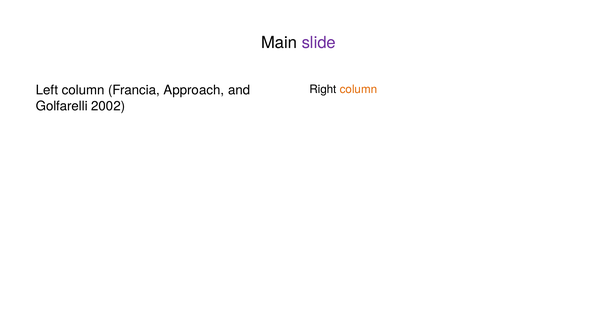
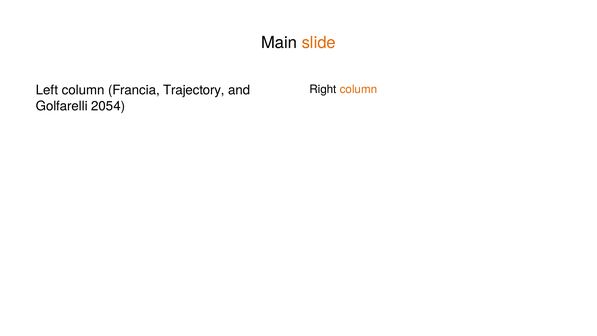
slide colour: purple -> orange (319, 43)
Approach: Approach -> Trajectory (194, 90)
2002: 2002 -> 2054 (108, 106)
